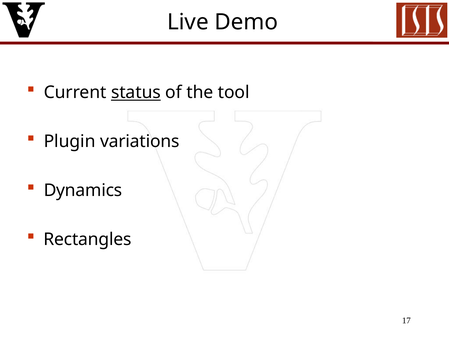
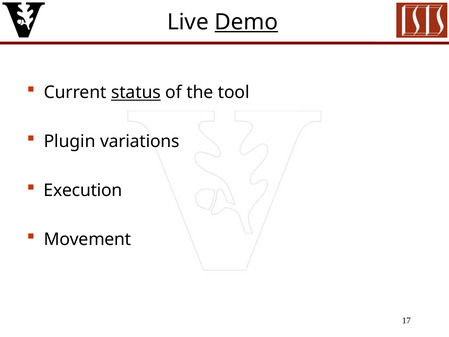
Demo underline: none -> present (246, 22)
Dynamics: Dynamics -> Execution (83, 190)
Rectangles: Rectangles -> Movement (88, 239)
